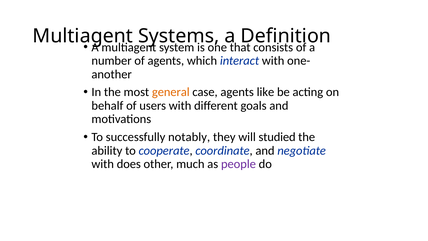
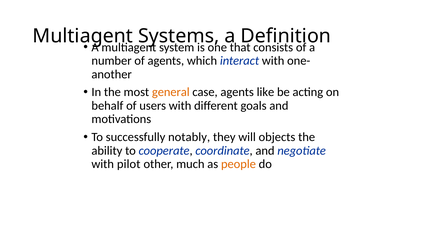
studied: studied -> objects (277, 137)
does: does -> pilot (129, 164)
people colour: purple -> orange (238, 164)
